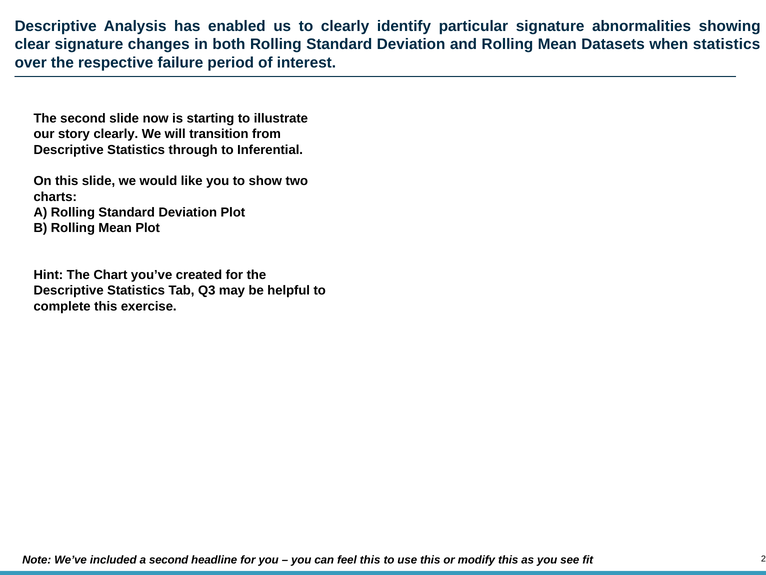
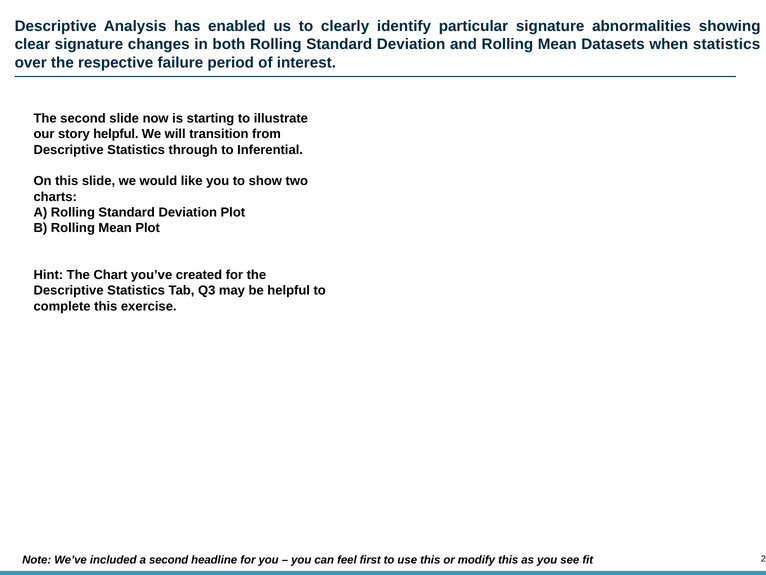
story clearly: clearly -> helpful (116, 134)
feel this: this -> first (370, 559)
